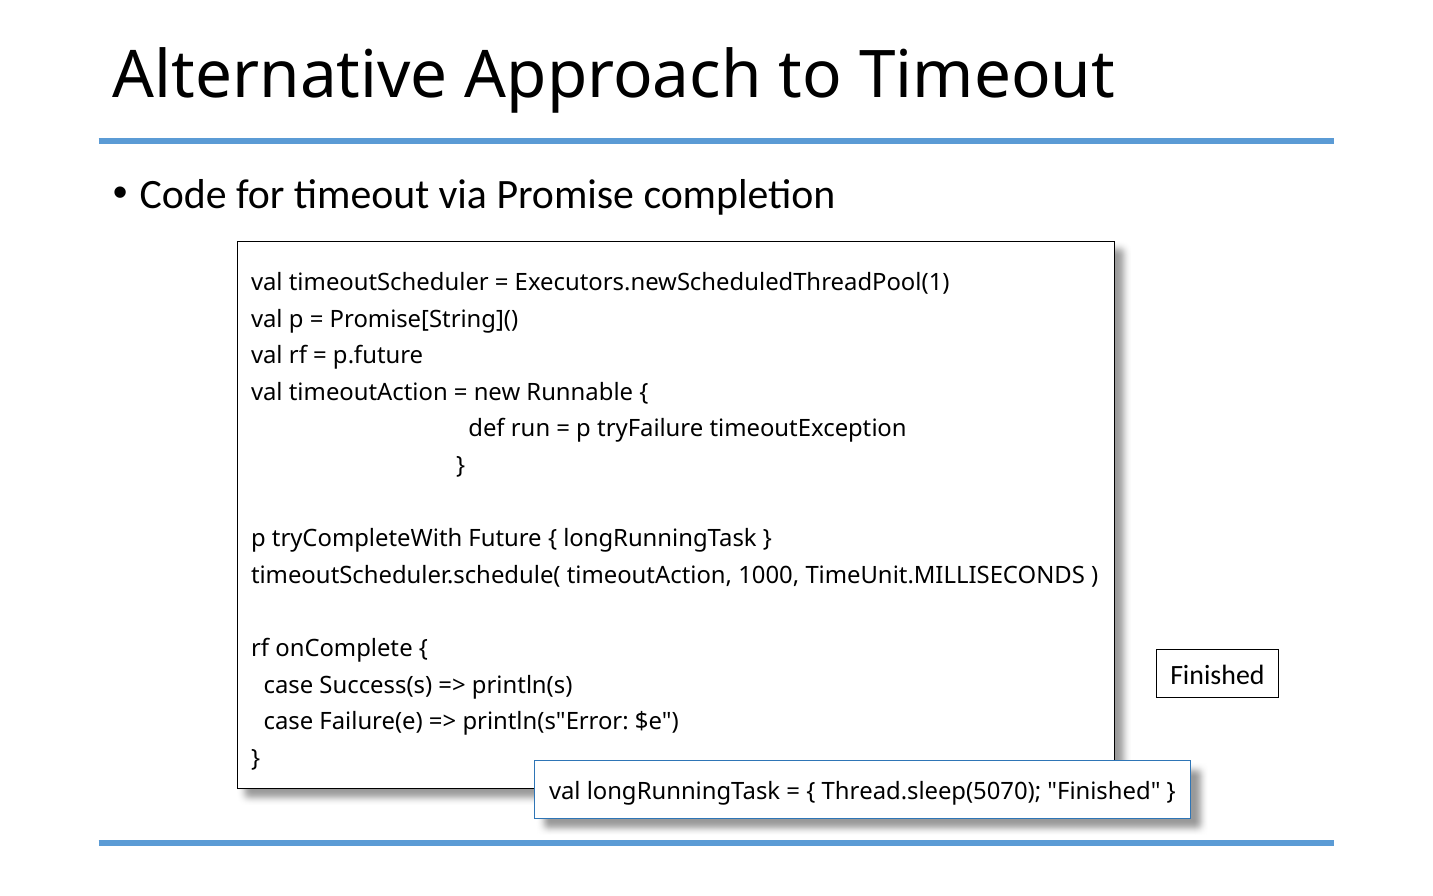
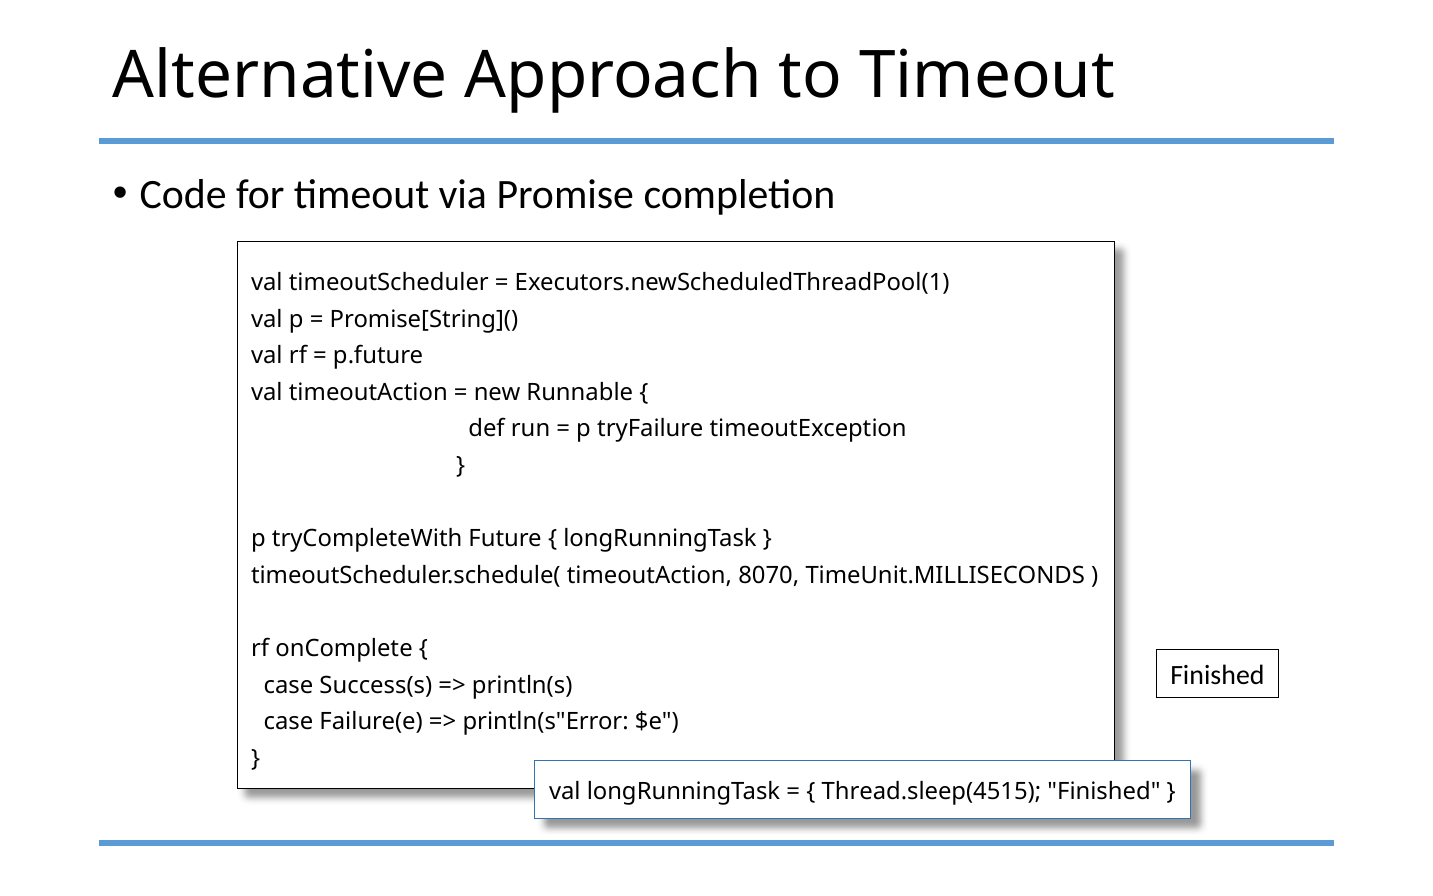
1000: 1000 -> 8070 (769, 575)
Thread.sleep(5070: Thread.sleep(5070 -> Thread.sleep(4515 (931, 791)
